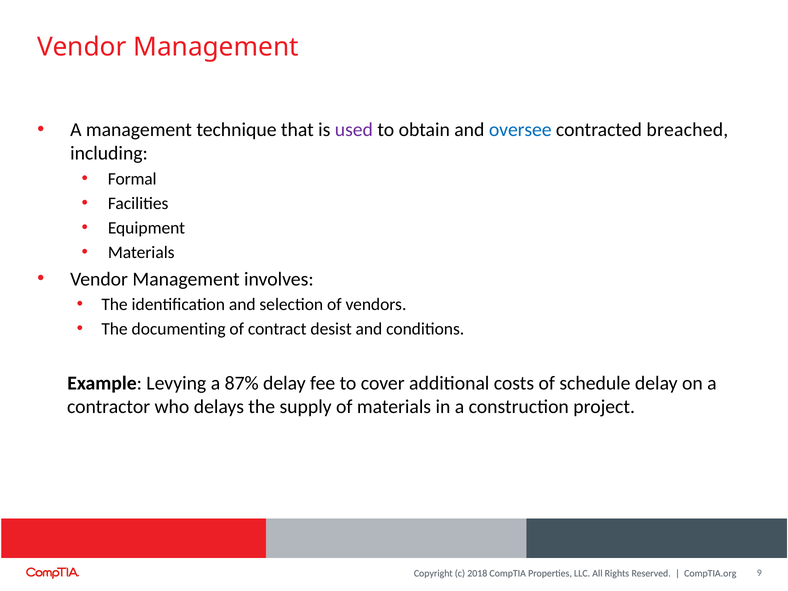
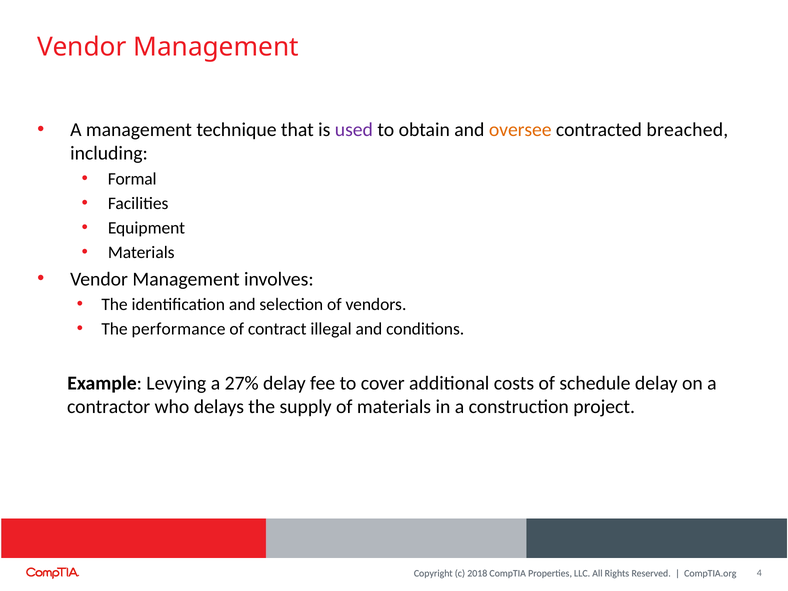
oversee colour: blue -> orange (520, 130)
documenting: documenting -> performance (179, 329)
desist: desist -> illegal (331, 329)
87%: 87% -> 27% (242, 383)
9: 9 -> 4 (759, 573)
